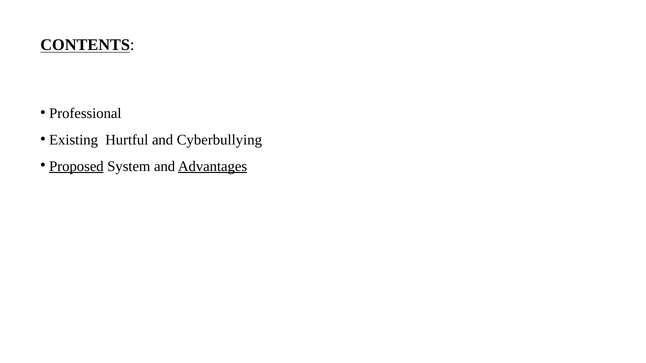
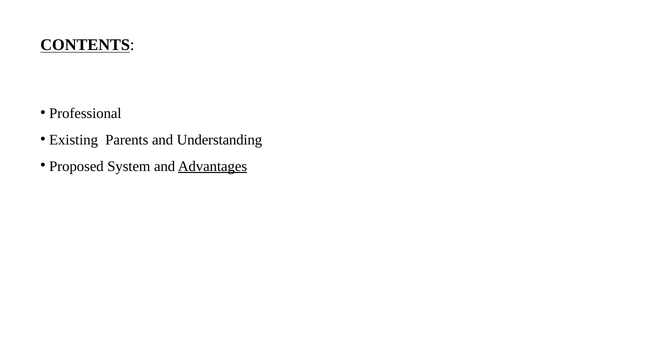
Hurtful: Hurtful -> Parents (127, 140)
Cyberbullying: Cyberbullying -> Understanding (219, 140)
Proposed underline: present -> none (76, 167)
